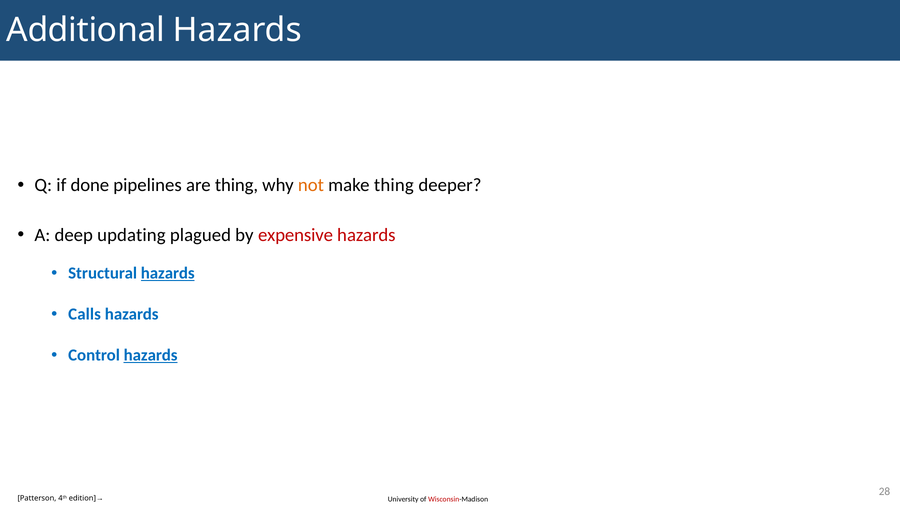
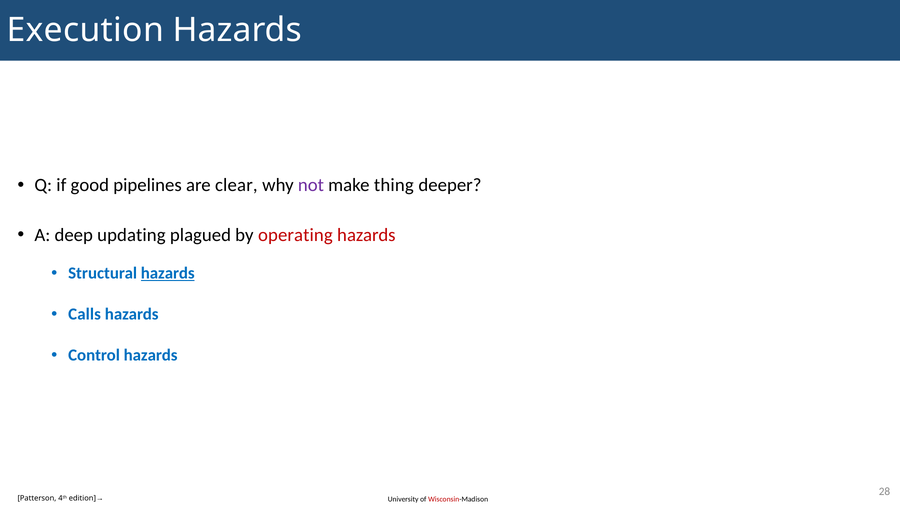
Additional: Additional -> Execution (85, 30)
done: done -> good (90, 185)
are thing: thing -> clear (236, 185)
not colour: orange -> purple (311, 185)
expensive: expensive -> operating (295, 235)
hazards underline: present -> none (151, 355)
